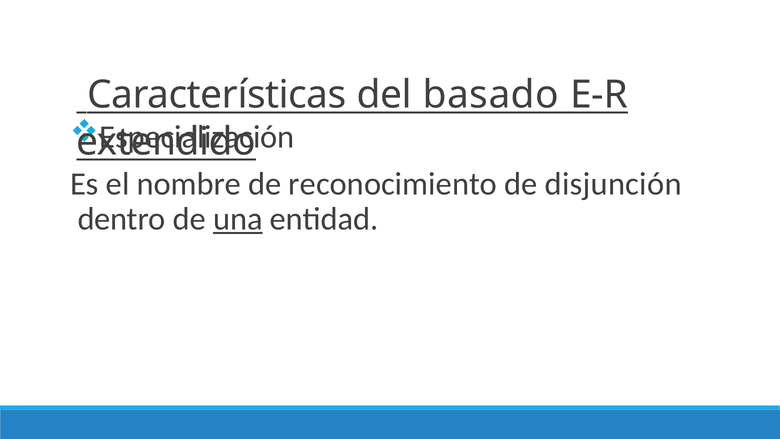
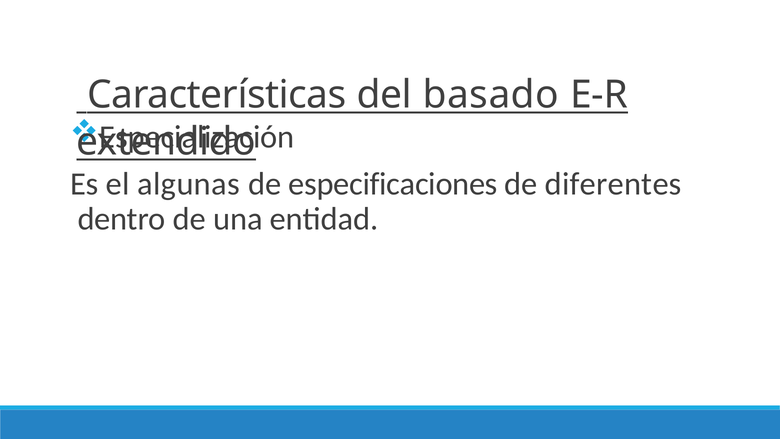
nombre: nombre -> algunas (189, 184)
reconocimiento: reconocimiento -> especificaciones (393, 184)
disjunción: disjunción -> diferentes (613, 184)
una underline: present -> none (238, 219)
